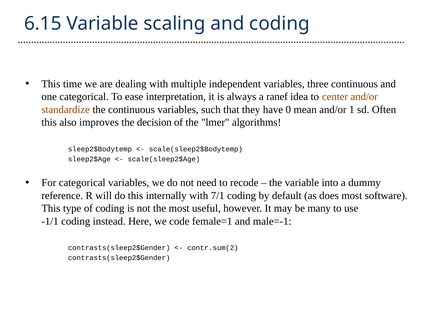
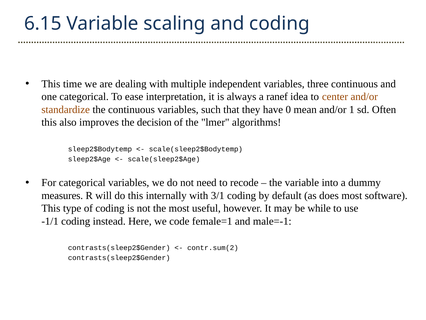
reference: reference -> measures (62, 195)
7/1: 7/1 -> 3/1 (218, 195)
many: many -> while (319, 208)
